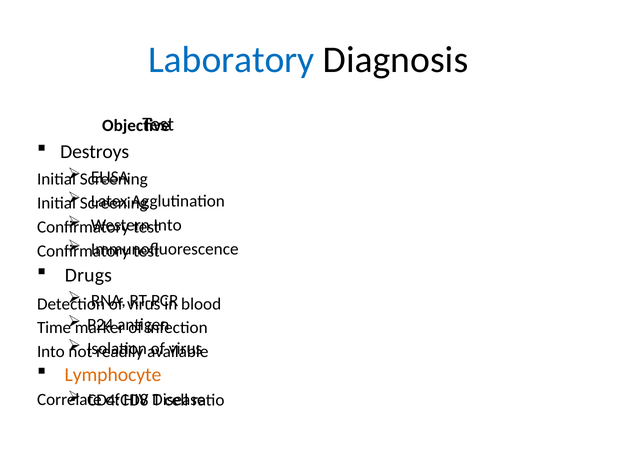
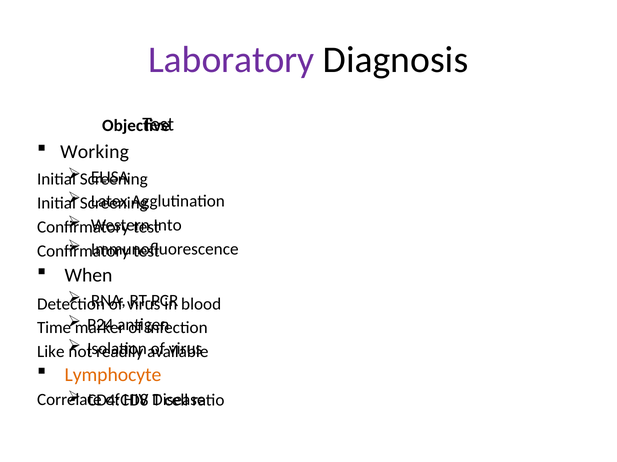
Laboratory colour: blue -> purple (231, 60)
Destroys: Destroys -> Working (95, 152)
Drugs: Drugs -> When (89, 276)
Into: Into -> Like (51, 352)
